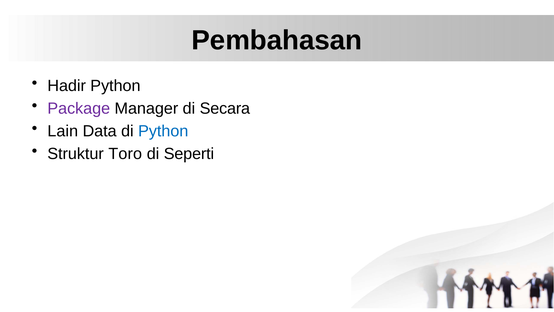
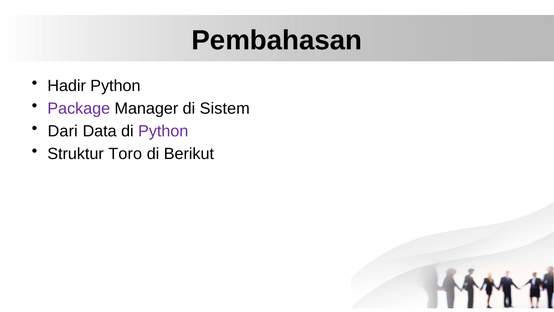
Secara: Secara -> Sistem (225, 108)
Lain: Lain -> Dari (63, 131)
Python colour: blue -> purple (163, 131)
Seperti: Seperti -> Berikut (189, 154)
